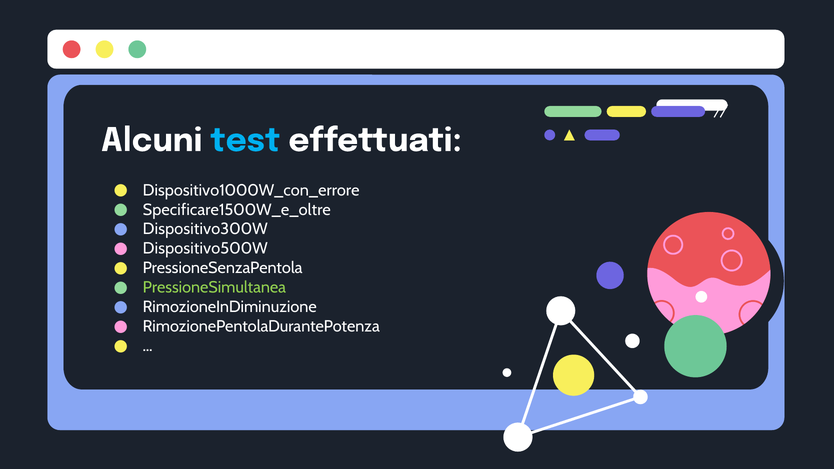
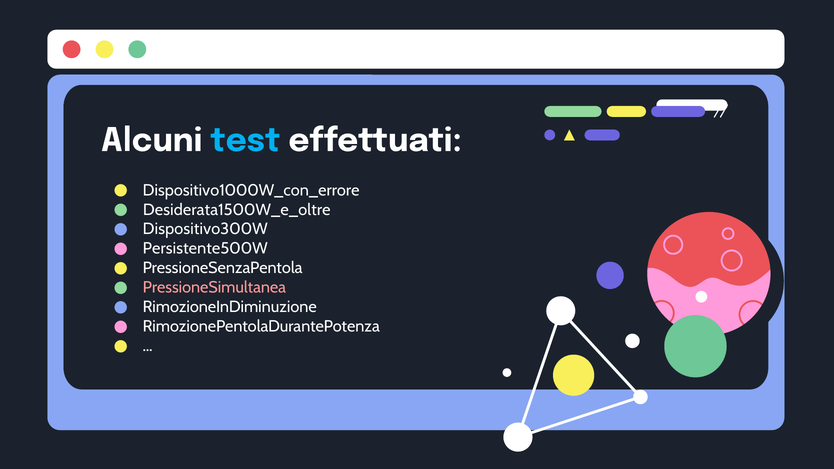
Specificare1500W_e_oltre: Specificare1500W_e_oltre -> Desiderata1500W_e_oltre (237, 210)
Dispositivo500W: Dispositivo500W -> Persistente500W (205, 249)
PressioneSimultanea colour: light green -> pink (214, 288)
